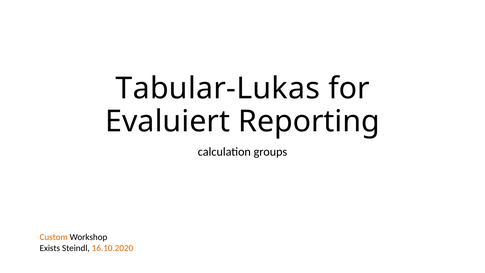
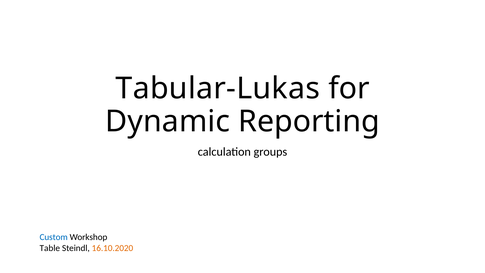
Evaluiert: Evaluiert -> Dynamic (168, 121)
Custom colour: orange -> blue (54, 237)
Exists: Exists -> Table (50, 248)
